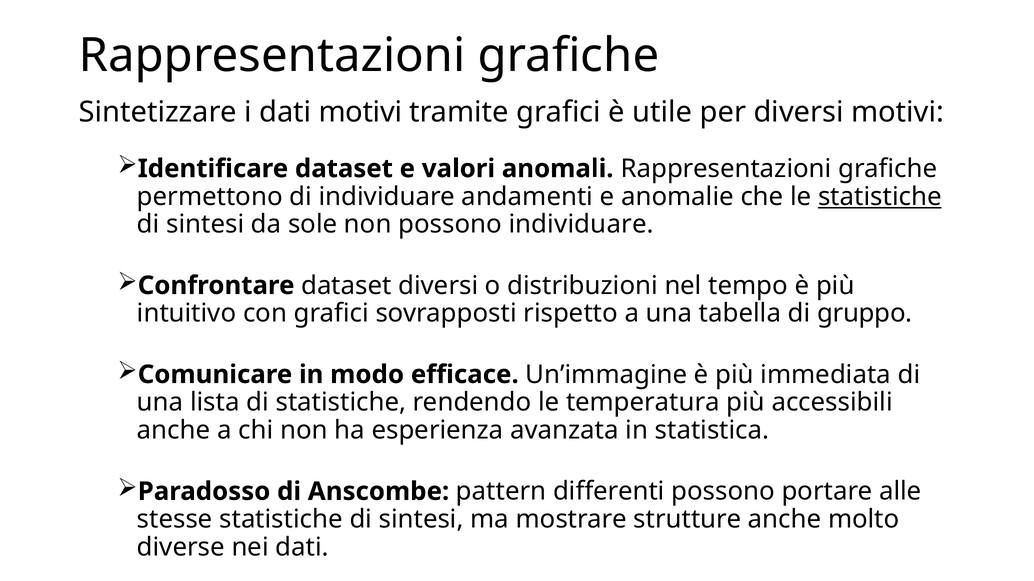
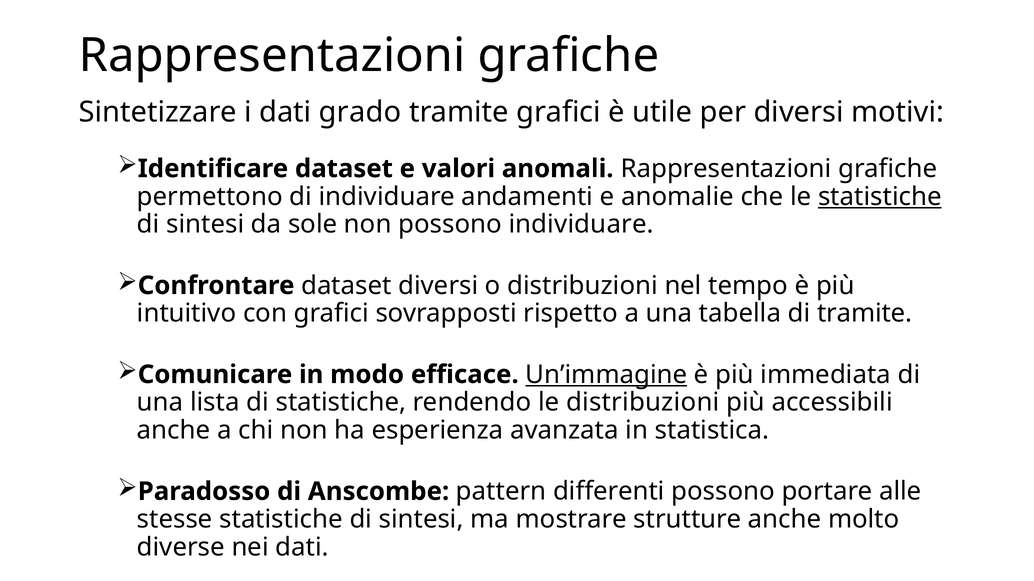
dati motivi: motivi -> grado (360, 112)
di gruppo: gruppo -> tramite (865, 314)
Un’immagine underline: none -> present (606, 375)
le temperatura: temperatura -> distribuzioni (643, 403)
